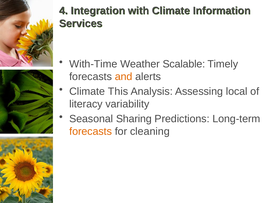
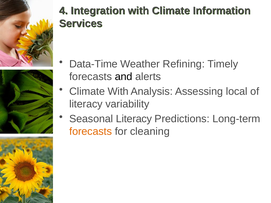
With-Time: With-Time -> Data-Time (93, 64)
Scalable: Scalable -> Refining (184, 64)
and colour: orange -> black (124, 77)
Climate This: This -> With (118, 91)
Seasonal Sharing: Sharing -> Literacy (134, 119)
